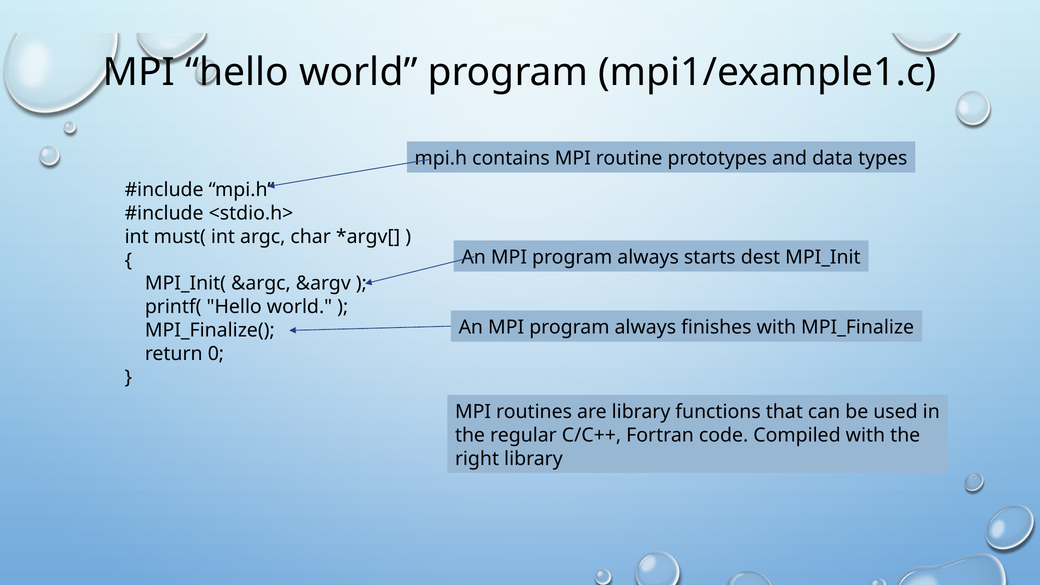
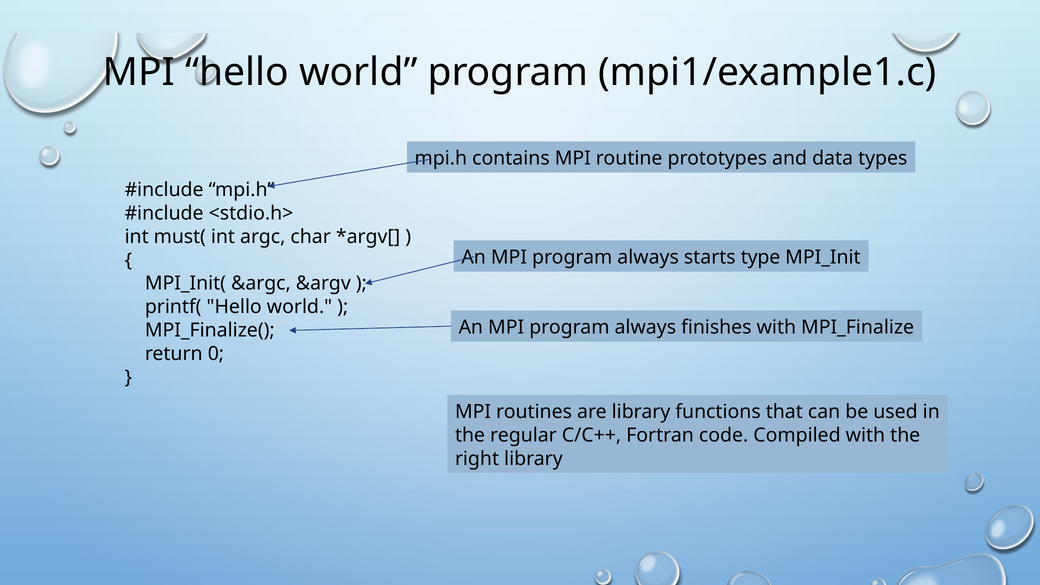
dest: dest -> type (761, 257)
